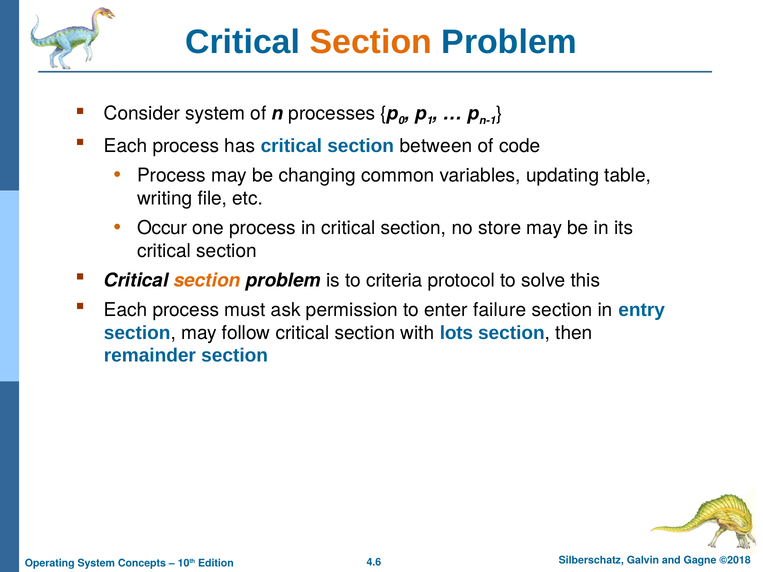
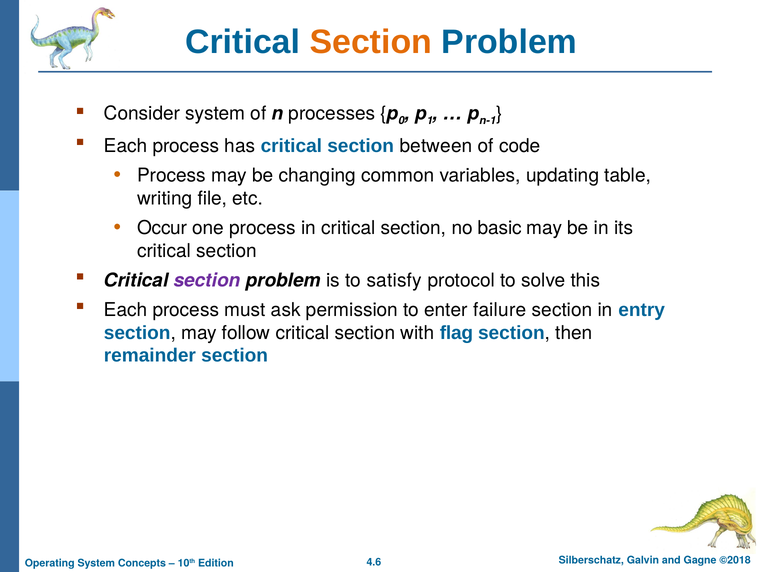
store: store -> basic (500, 228)
section colour: orange -> purple (207, 281)
criteria: criteria -> satisfy (394, 281)
lots: lots -> flag (456, 333)
